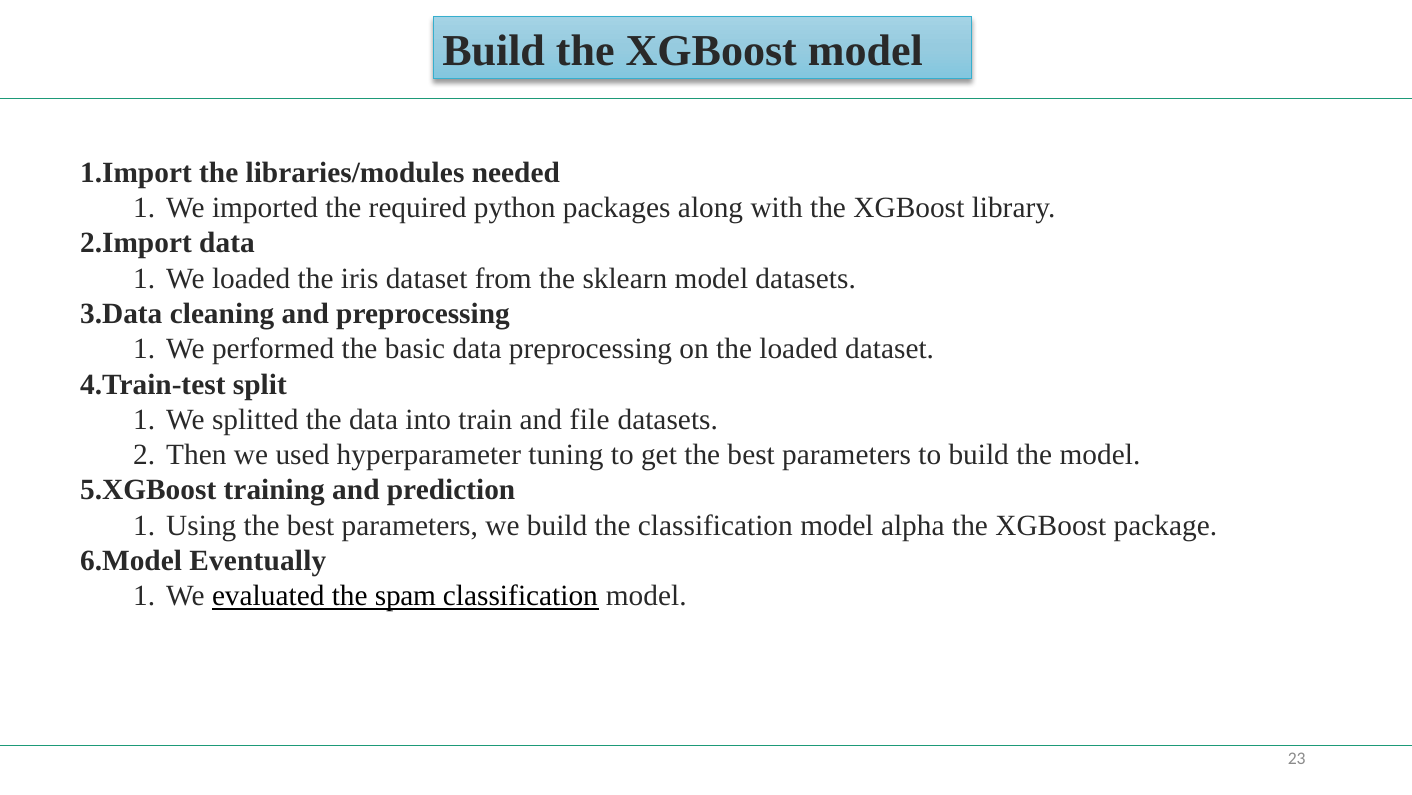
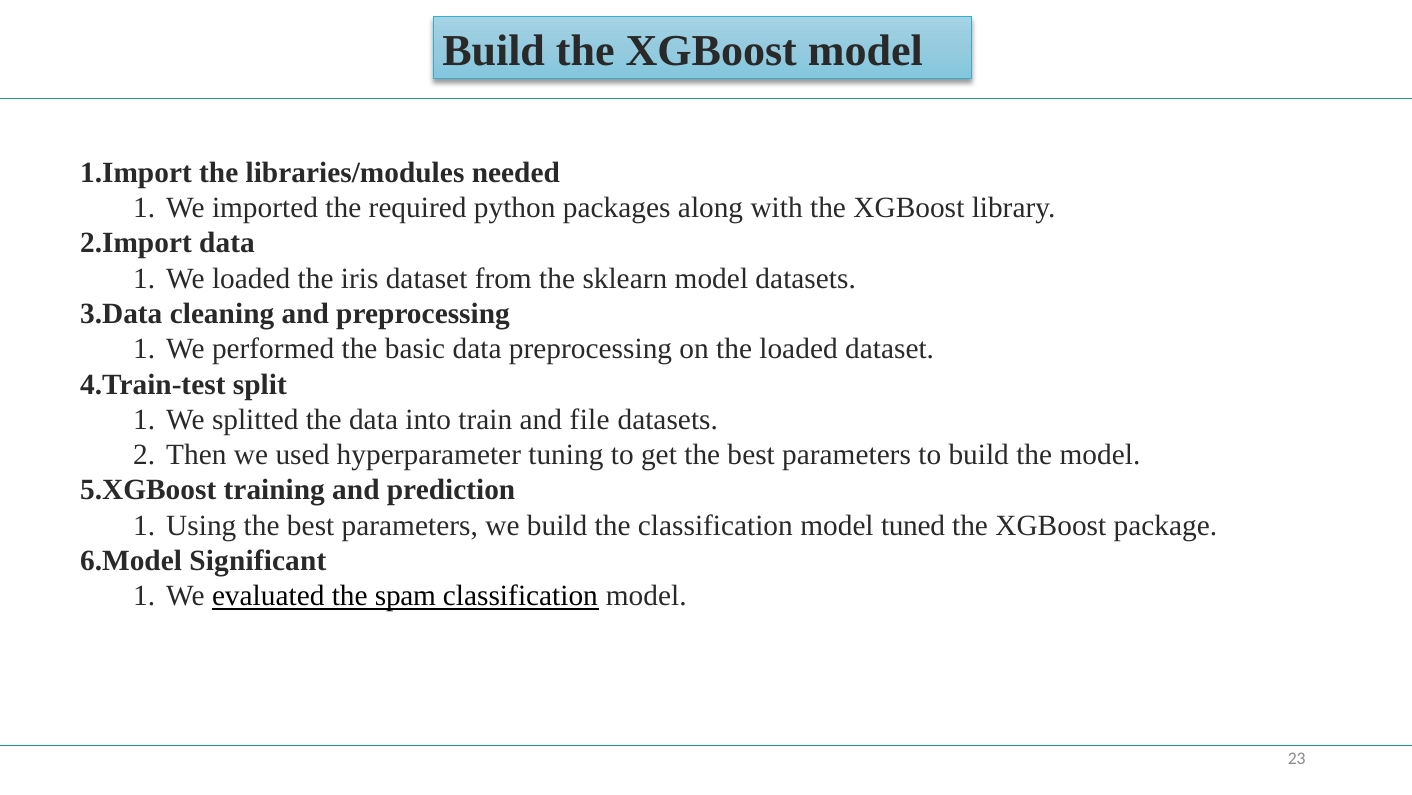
alpha: alpha -> tuned (913, 525)
Eventually: Eventually -> Significant (258, 560)
